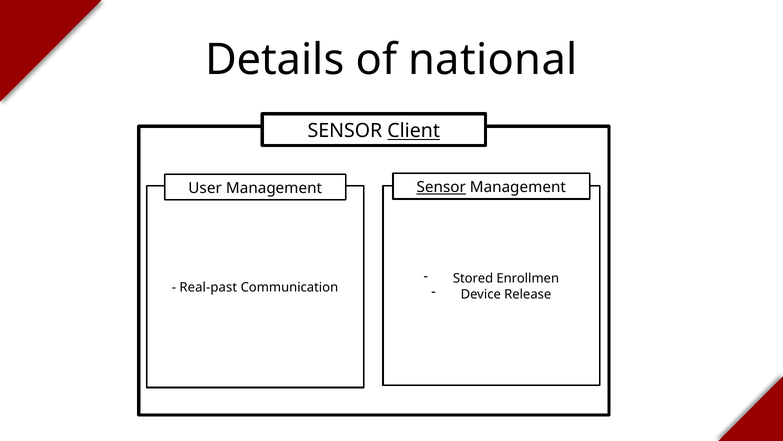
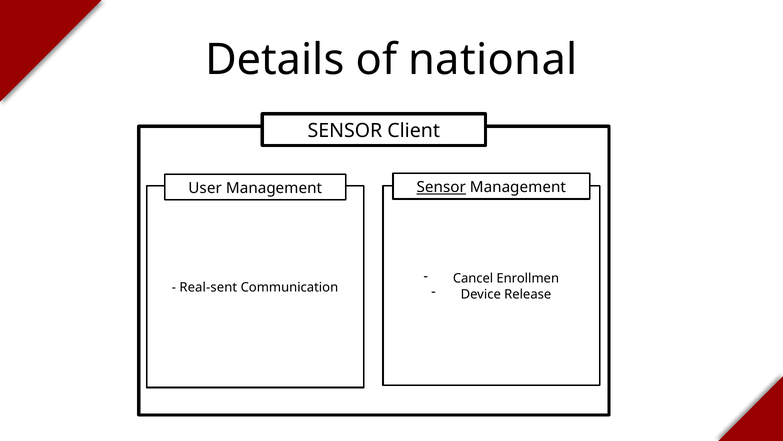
Client underline: present -> none (414, 131)
Stored: Stored -> Cancel (473, 278)
Real-past: Real-past -> Real-sent (208, 287)
